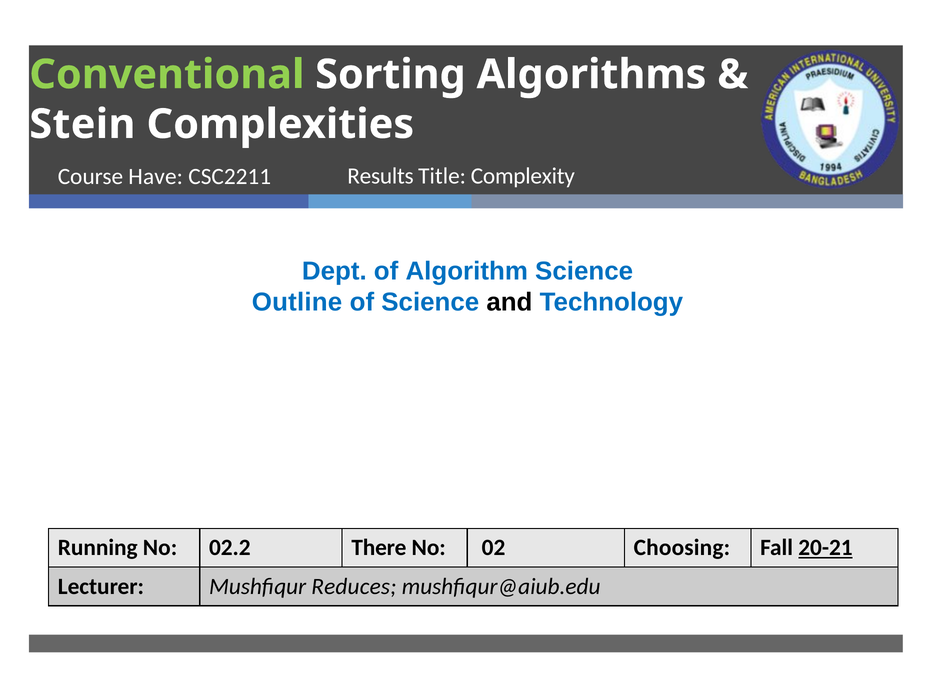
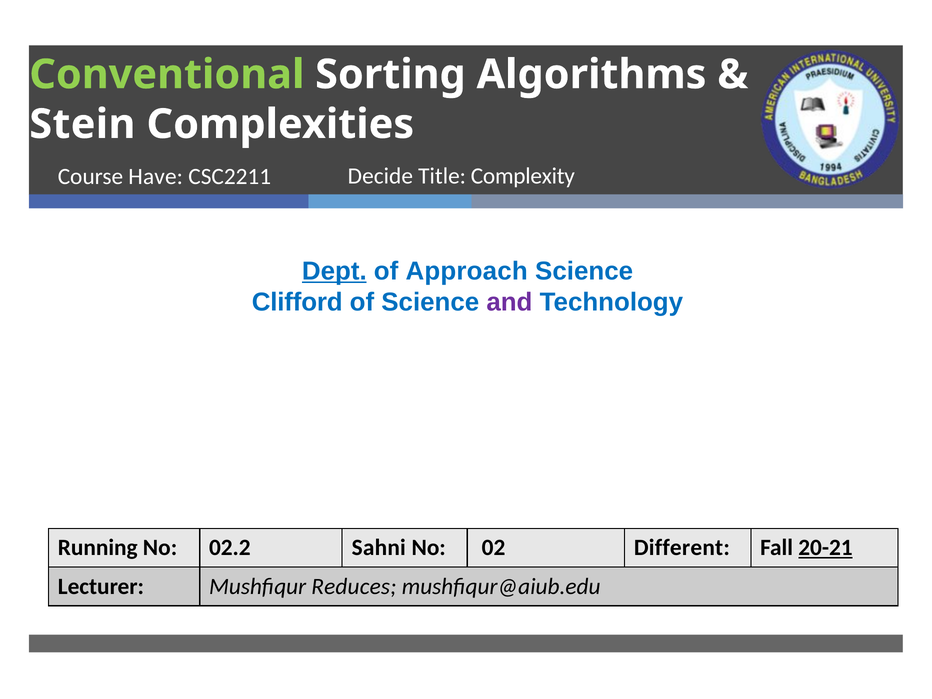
Results: Results -> Decide (380, 176)
Dept underline: none -> present (334, 271)
Algorithm: Algorithm -> Approach (467, 271)
Outline: Outline -> Clifford (297, 302)
and colour: black -> purple (509, 302)
There: There -> Sahni (379, 548)
Choosing: Choosing -> Different (682, 548)
